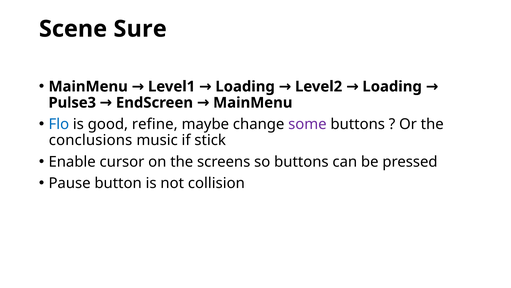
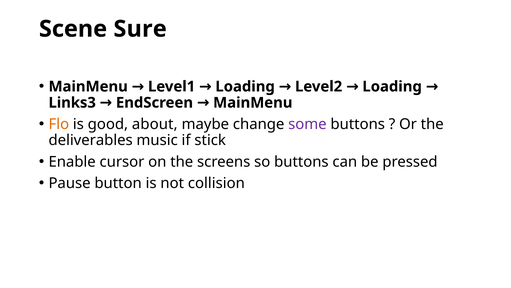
Pulse3: Pulse3 -> Links3 (72, 102)
Flo colour: blue -> orange (59, 124)
refine: refine -> about (155, 124)
conclusions: conclusions -> deliverables (91, 140)
